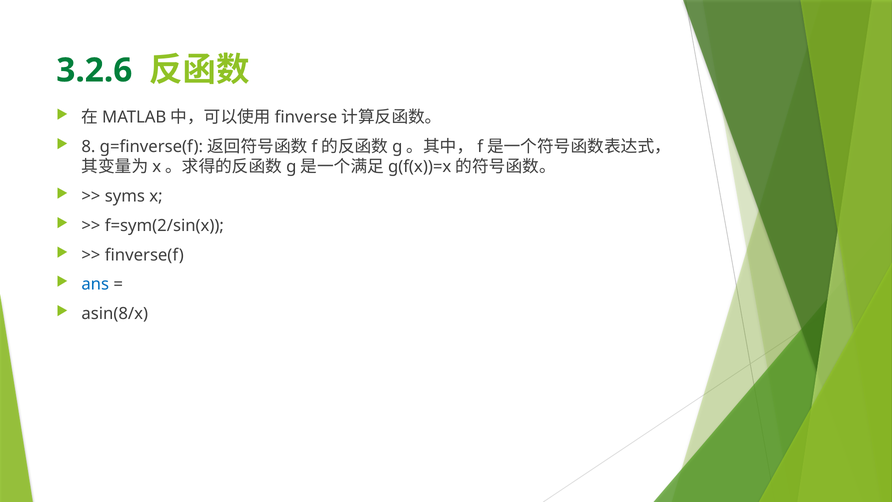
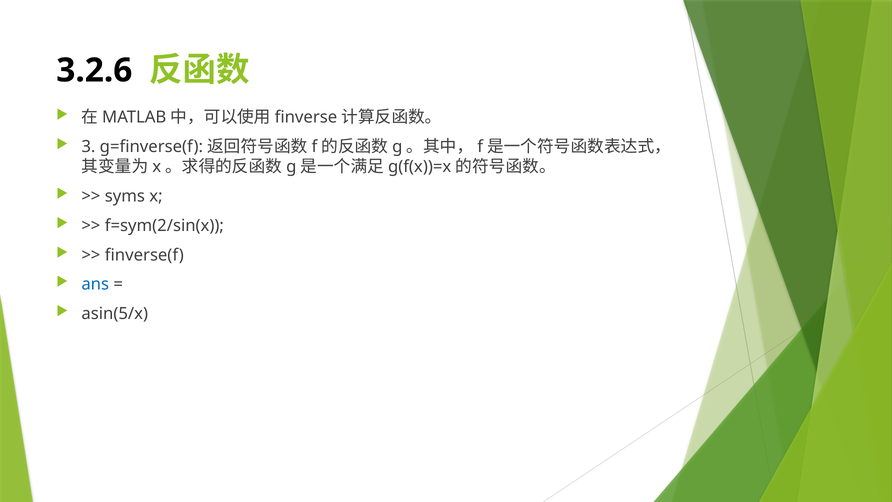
3.2.6 colour: green -> black (94, 70)
8: 8 -> 3 (88, 147)
asin(8/x: asin(8/x -> asin(5/x (115, 314)
